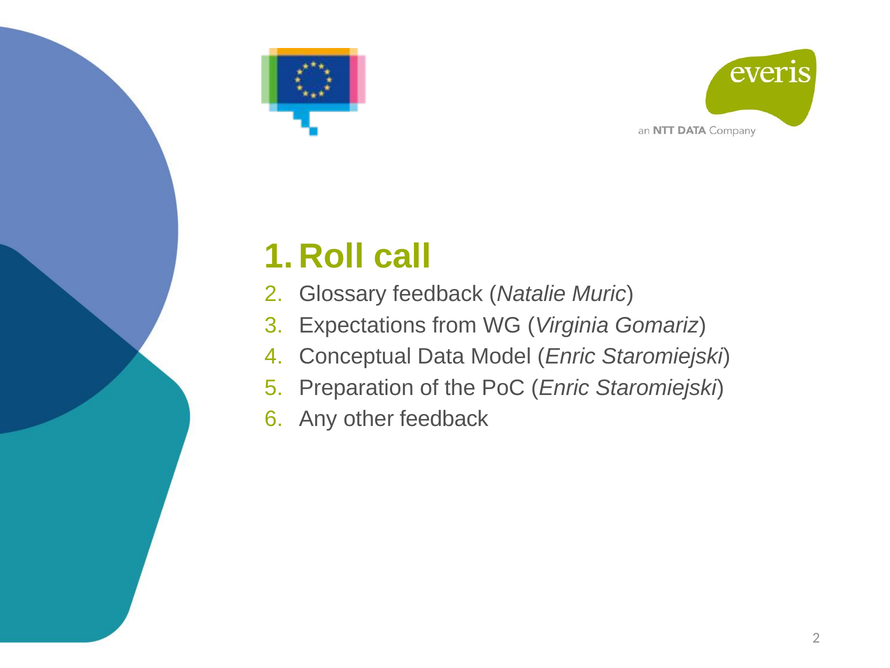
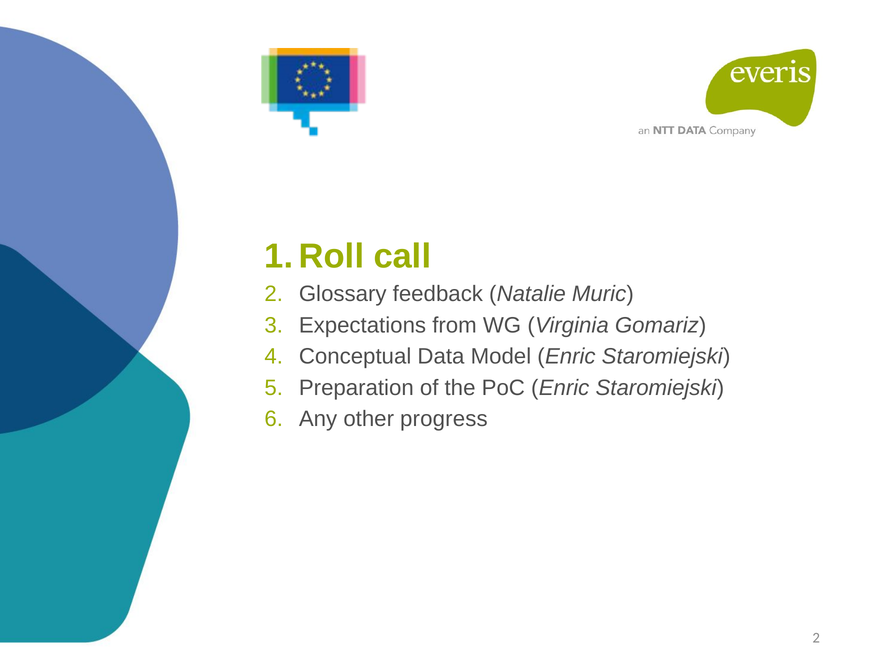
other feedback: feedback -> progress (444, 419)
